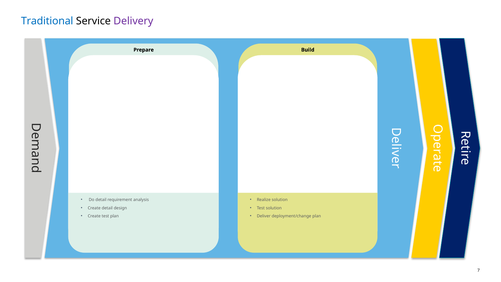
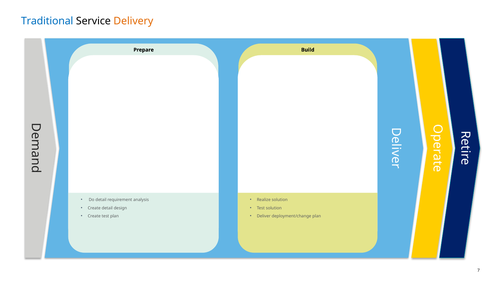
Delivery colour: purple -> orange (133, 21)
